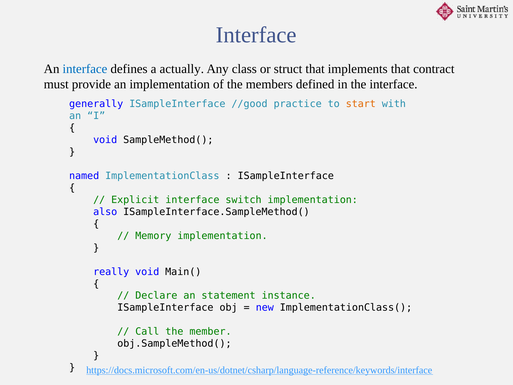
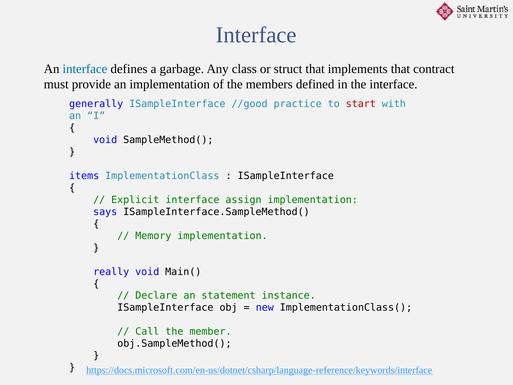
actually: actually -> garbage (182, 69)
start colour: orange -> red (361, 104)
named: named -> items (84, 176)
switch: switch -> assign (244, 200)
also: also -> says (105, 212)
